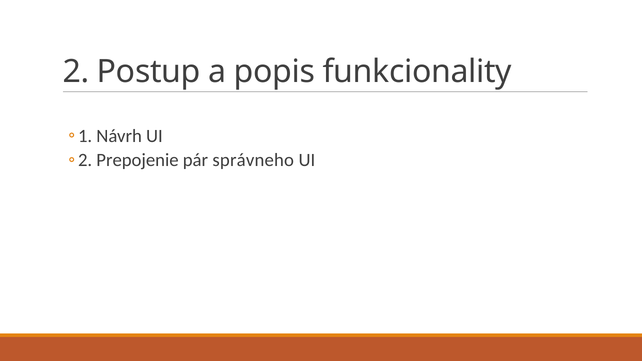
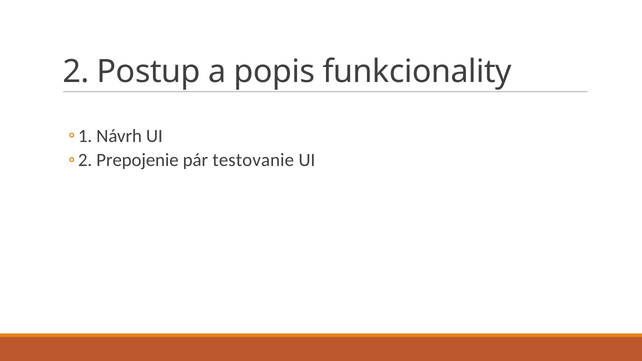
správneho: správneho -> testovanie (253, 160)
